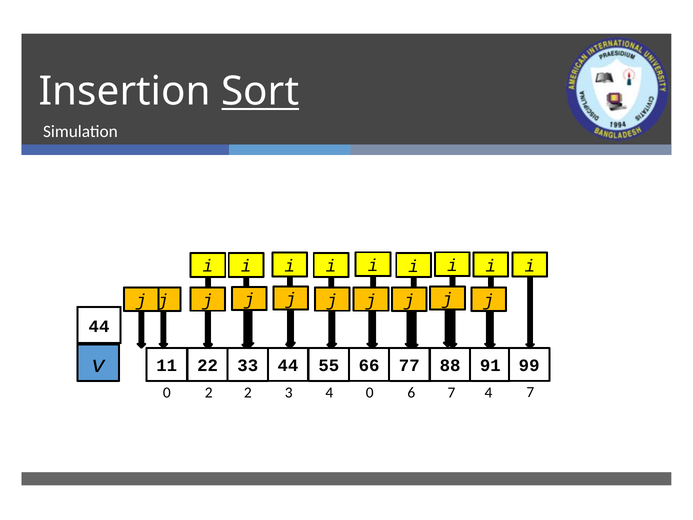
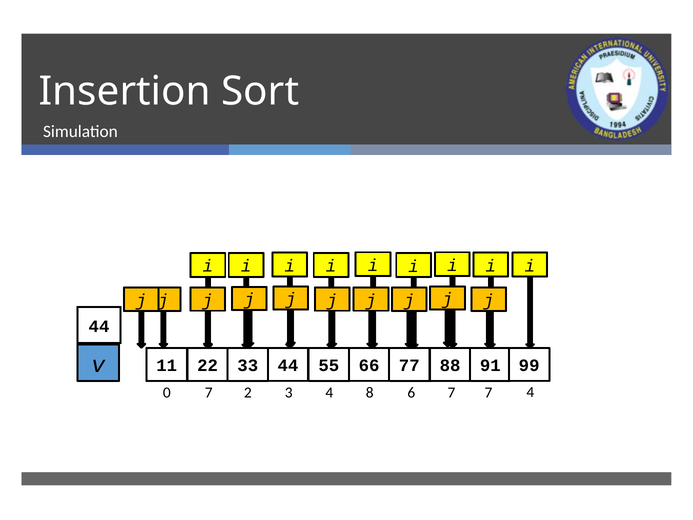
Sort underline: present -> none (260, 92)
4 0: 0 -> 8 (370, 392)
7 7: 7 -> 4 (530, 392)
0 2: 2 -> 7 (209, 392)
2 4: 4 -> 7 (488, 392)
